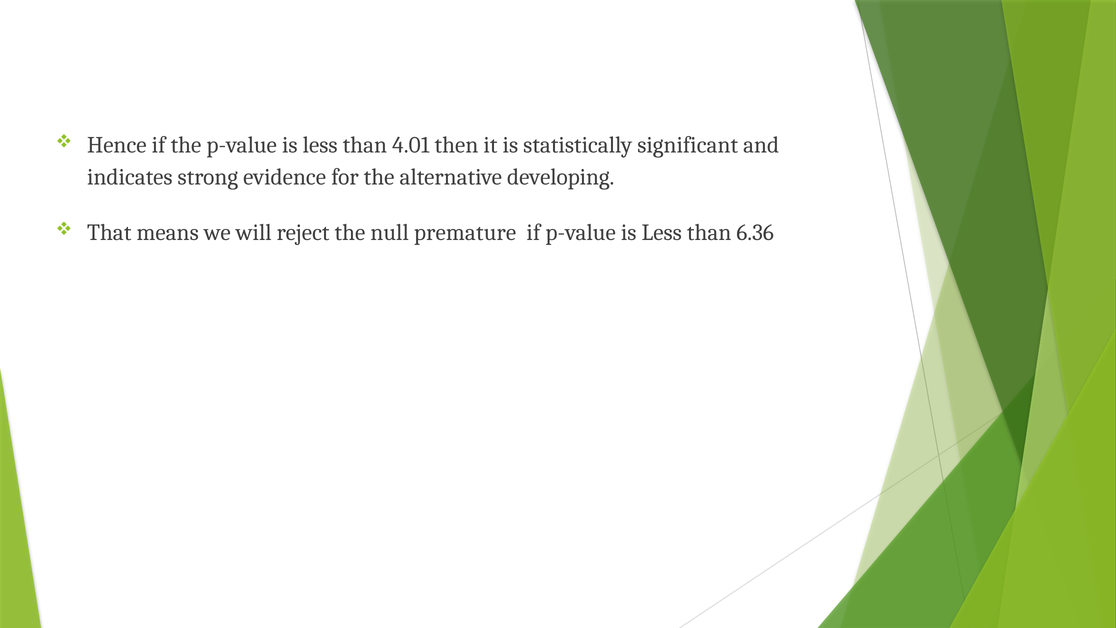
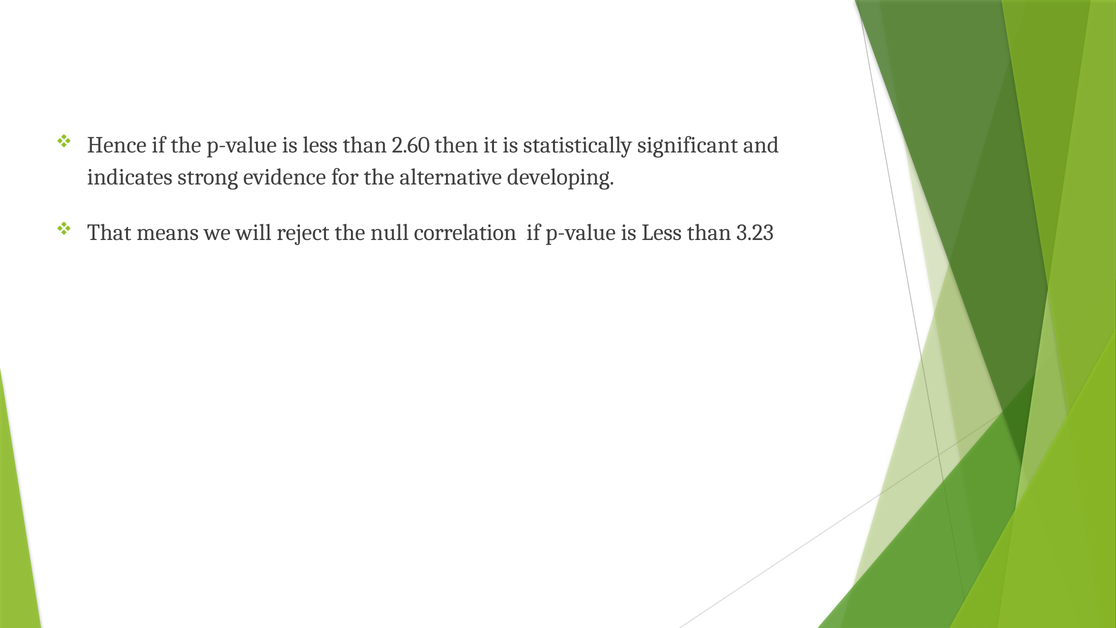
4.01: 4.01 -> 2.60 (411, 145)
premature: premature -> correlation (465, 232)
6.36: 6.36 -> 3.23 (755, 232)
